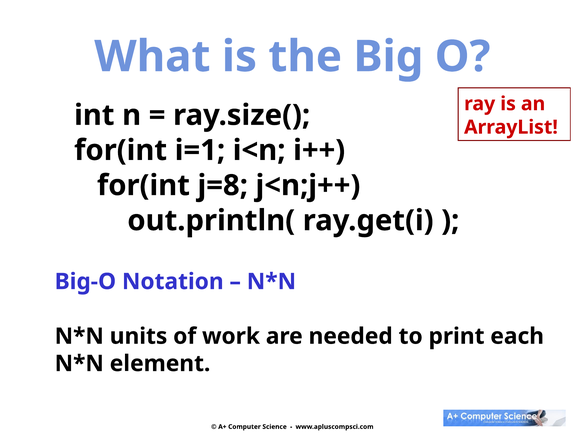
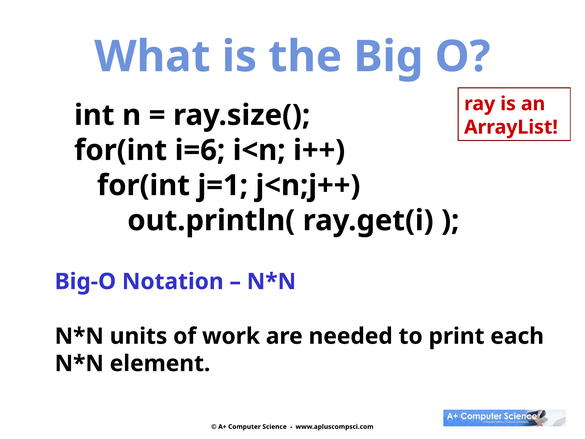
i=1: i=1 -> i=6 (200, 150)
j=8: j=8 -> j=1 (223, 185)
